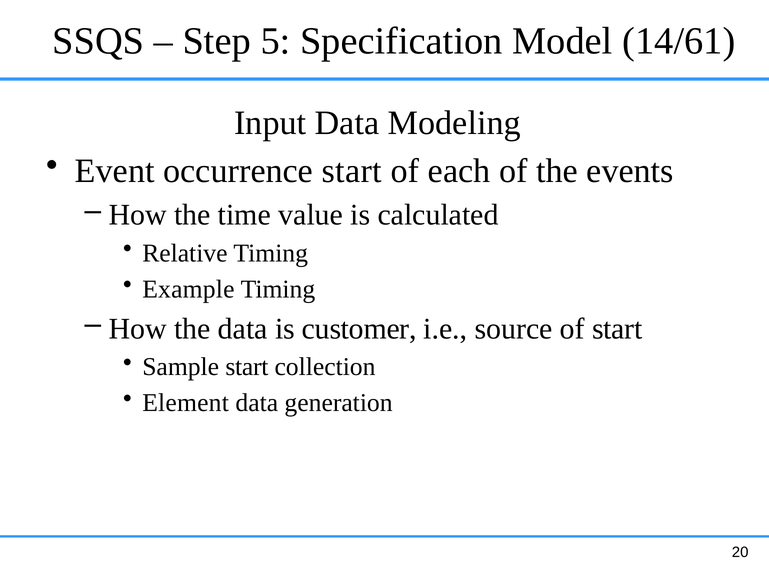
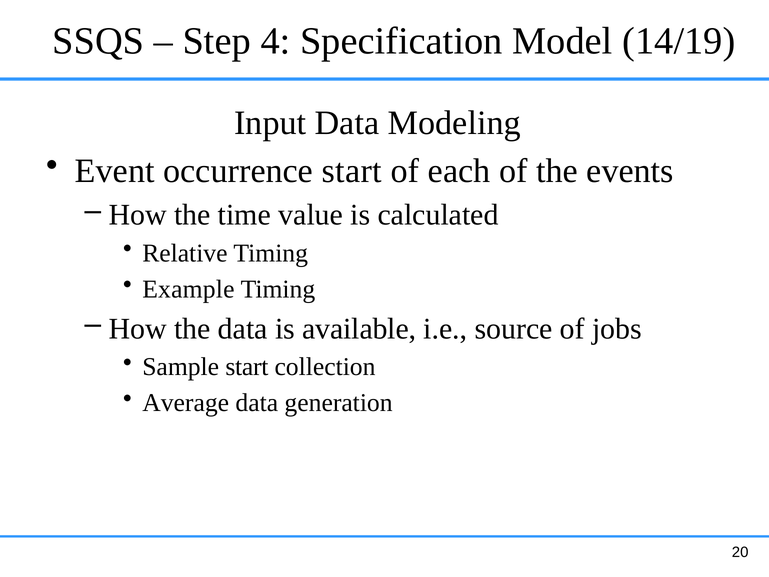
5: 5 -> 4 (275, 41)
14/61: 14/61 -> 14/19 (679, 41)
customer: customer -> available (359, 329)
of start: start -> jobs (617, 329)
Element: Element -> Average (186, 403)
